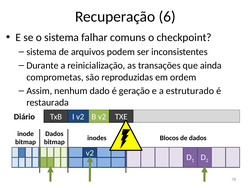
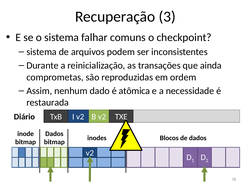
6: 6 -> 3 (167, 17)
geração: geração -> atômica (134, 91)
estruturado: estruturado -> necessidade (190, 91)
